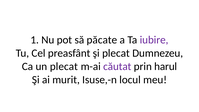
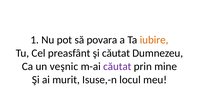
păcate: păcate -> povara (102, 40)
iubire colour: purple -> orange (154, 40)
şi plecat: plecat -> căutat (116, 53)
un plecat: plecat -> veşnic (64, 66)
harul: harul -> mine (166, 66)
